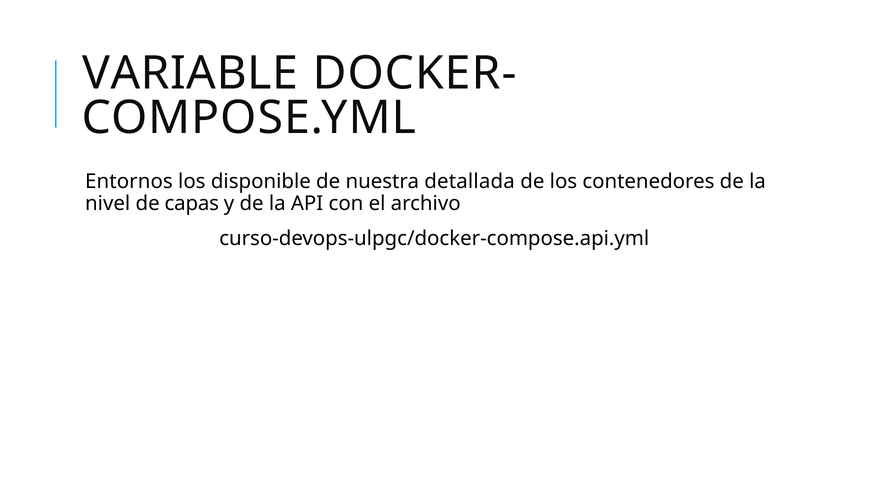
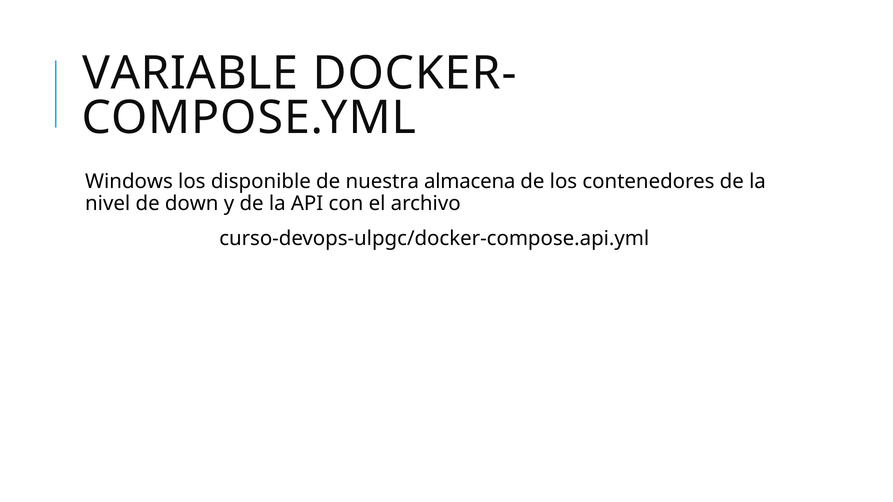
Entornos: Entornos -> Windows (129, 182)
detallada: detallada -> almacena (470, 182)
capas: capas -> down (192, 204)
